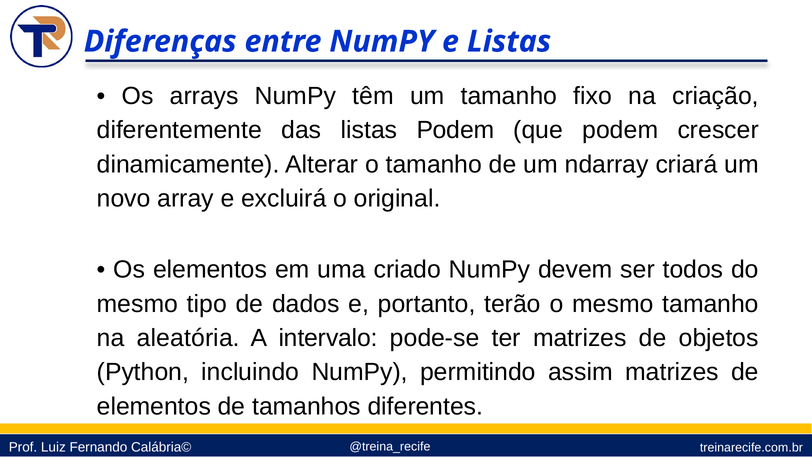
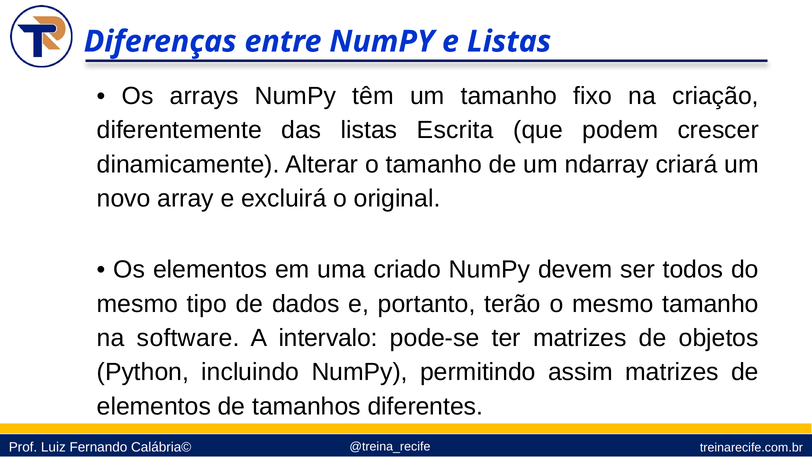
listas Podem: Podem -> Escrita (455, 130)
aleatória: aleatória -> software (188, 338)
